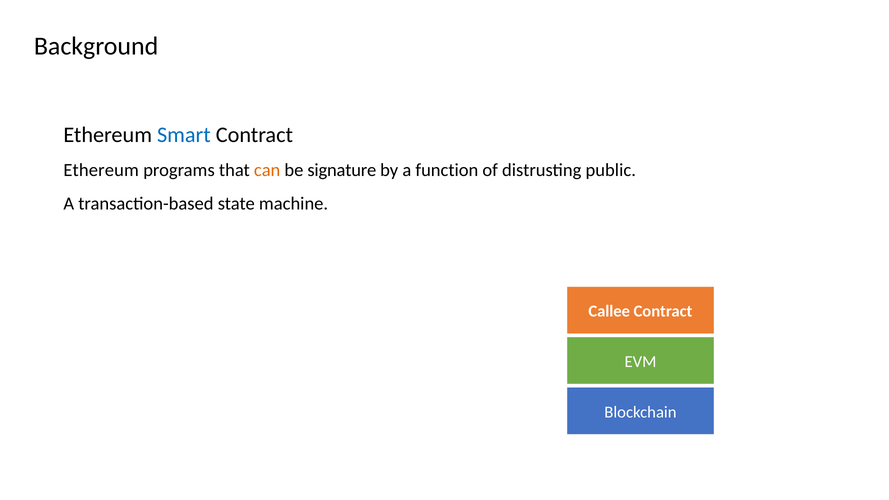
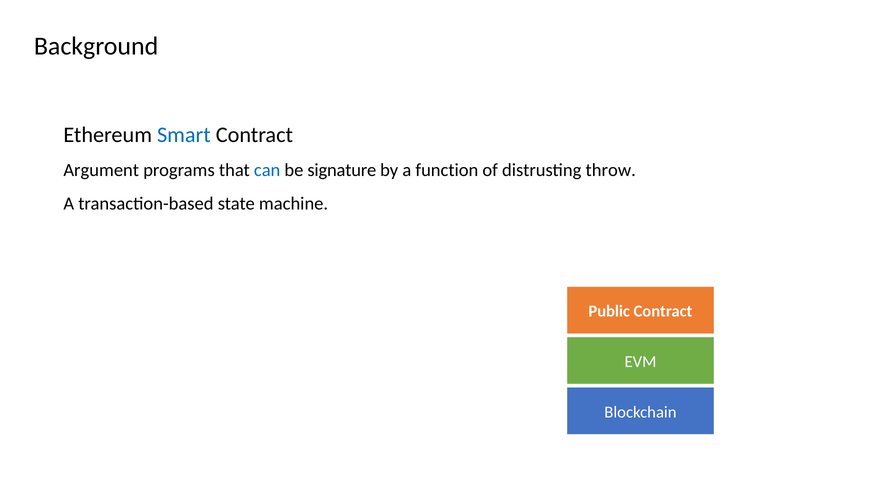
Ethereum: Ethereum -> Argument (101, 170)
can colour: orange -> blue (267, 170)
public: public -> throw (611, 170)
Callee: Callee -> Public (609, 311)
